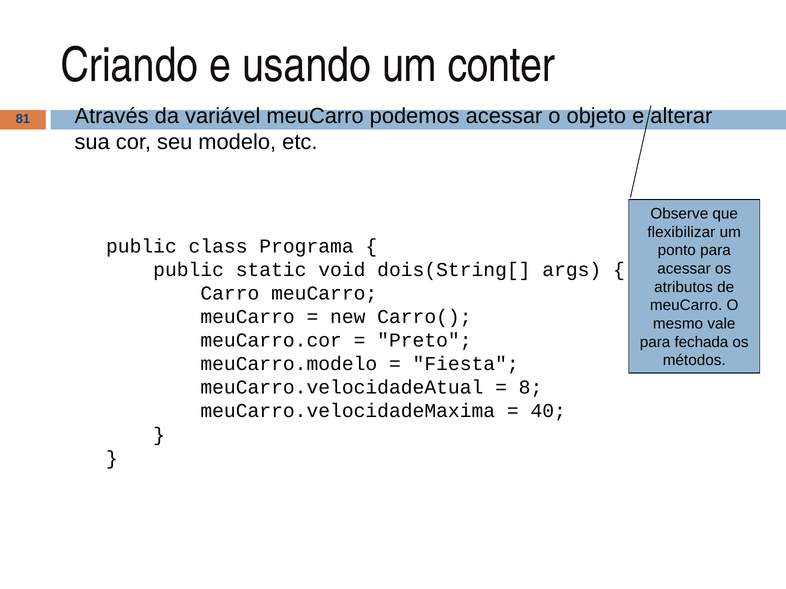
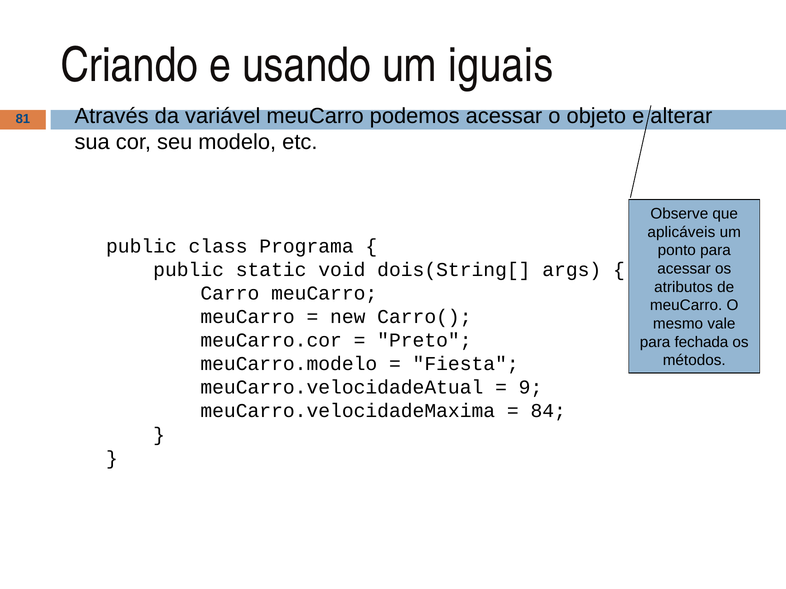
conter: conter -> iguais (501, 66)
flexibilizar: flexibilizar -> aplicáveis (681, 232)
8: 8 -> 9 (531, 388)
40: 40 -> 84 (548, 411)
